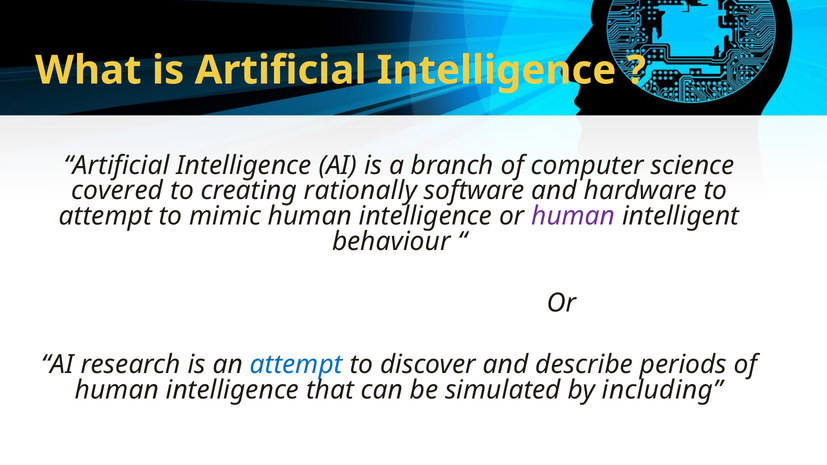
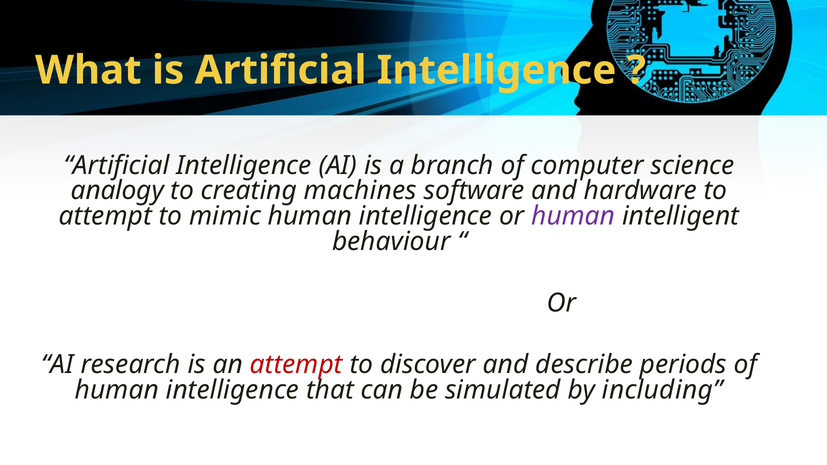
covered: covered -> analogy (117, 191)
rationally: rationally -> machines (360, 191)
attempt colour: blue -> red (296, 365)
